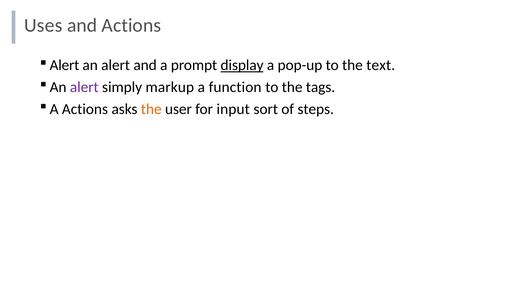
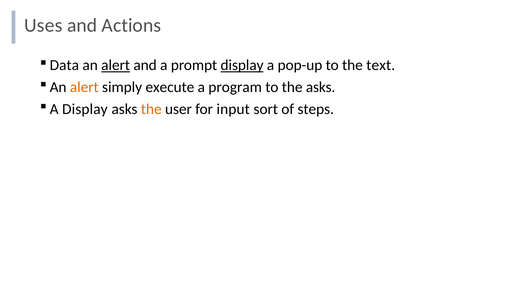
Alert: Alert -> Data (64, 65)
alert underline: none -> present (116, 65)
alert colour: purple -> orange (84, 87)
markup: markup -> execute (170, 87)
function: function -> program (235, 87)
the tags: tags -> asks (321, 87)
A Actions: Actions -> Display (85, 109)
